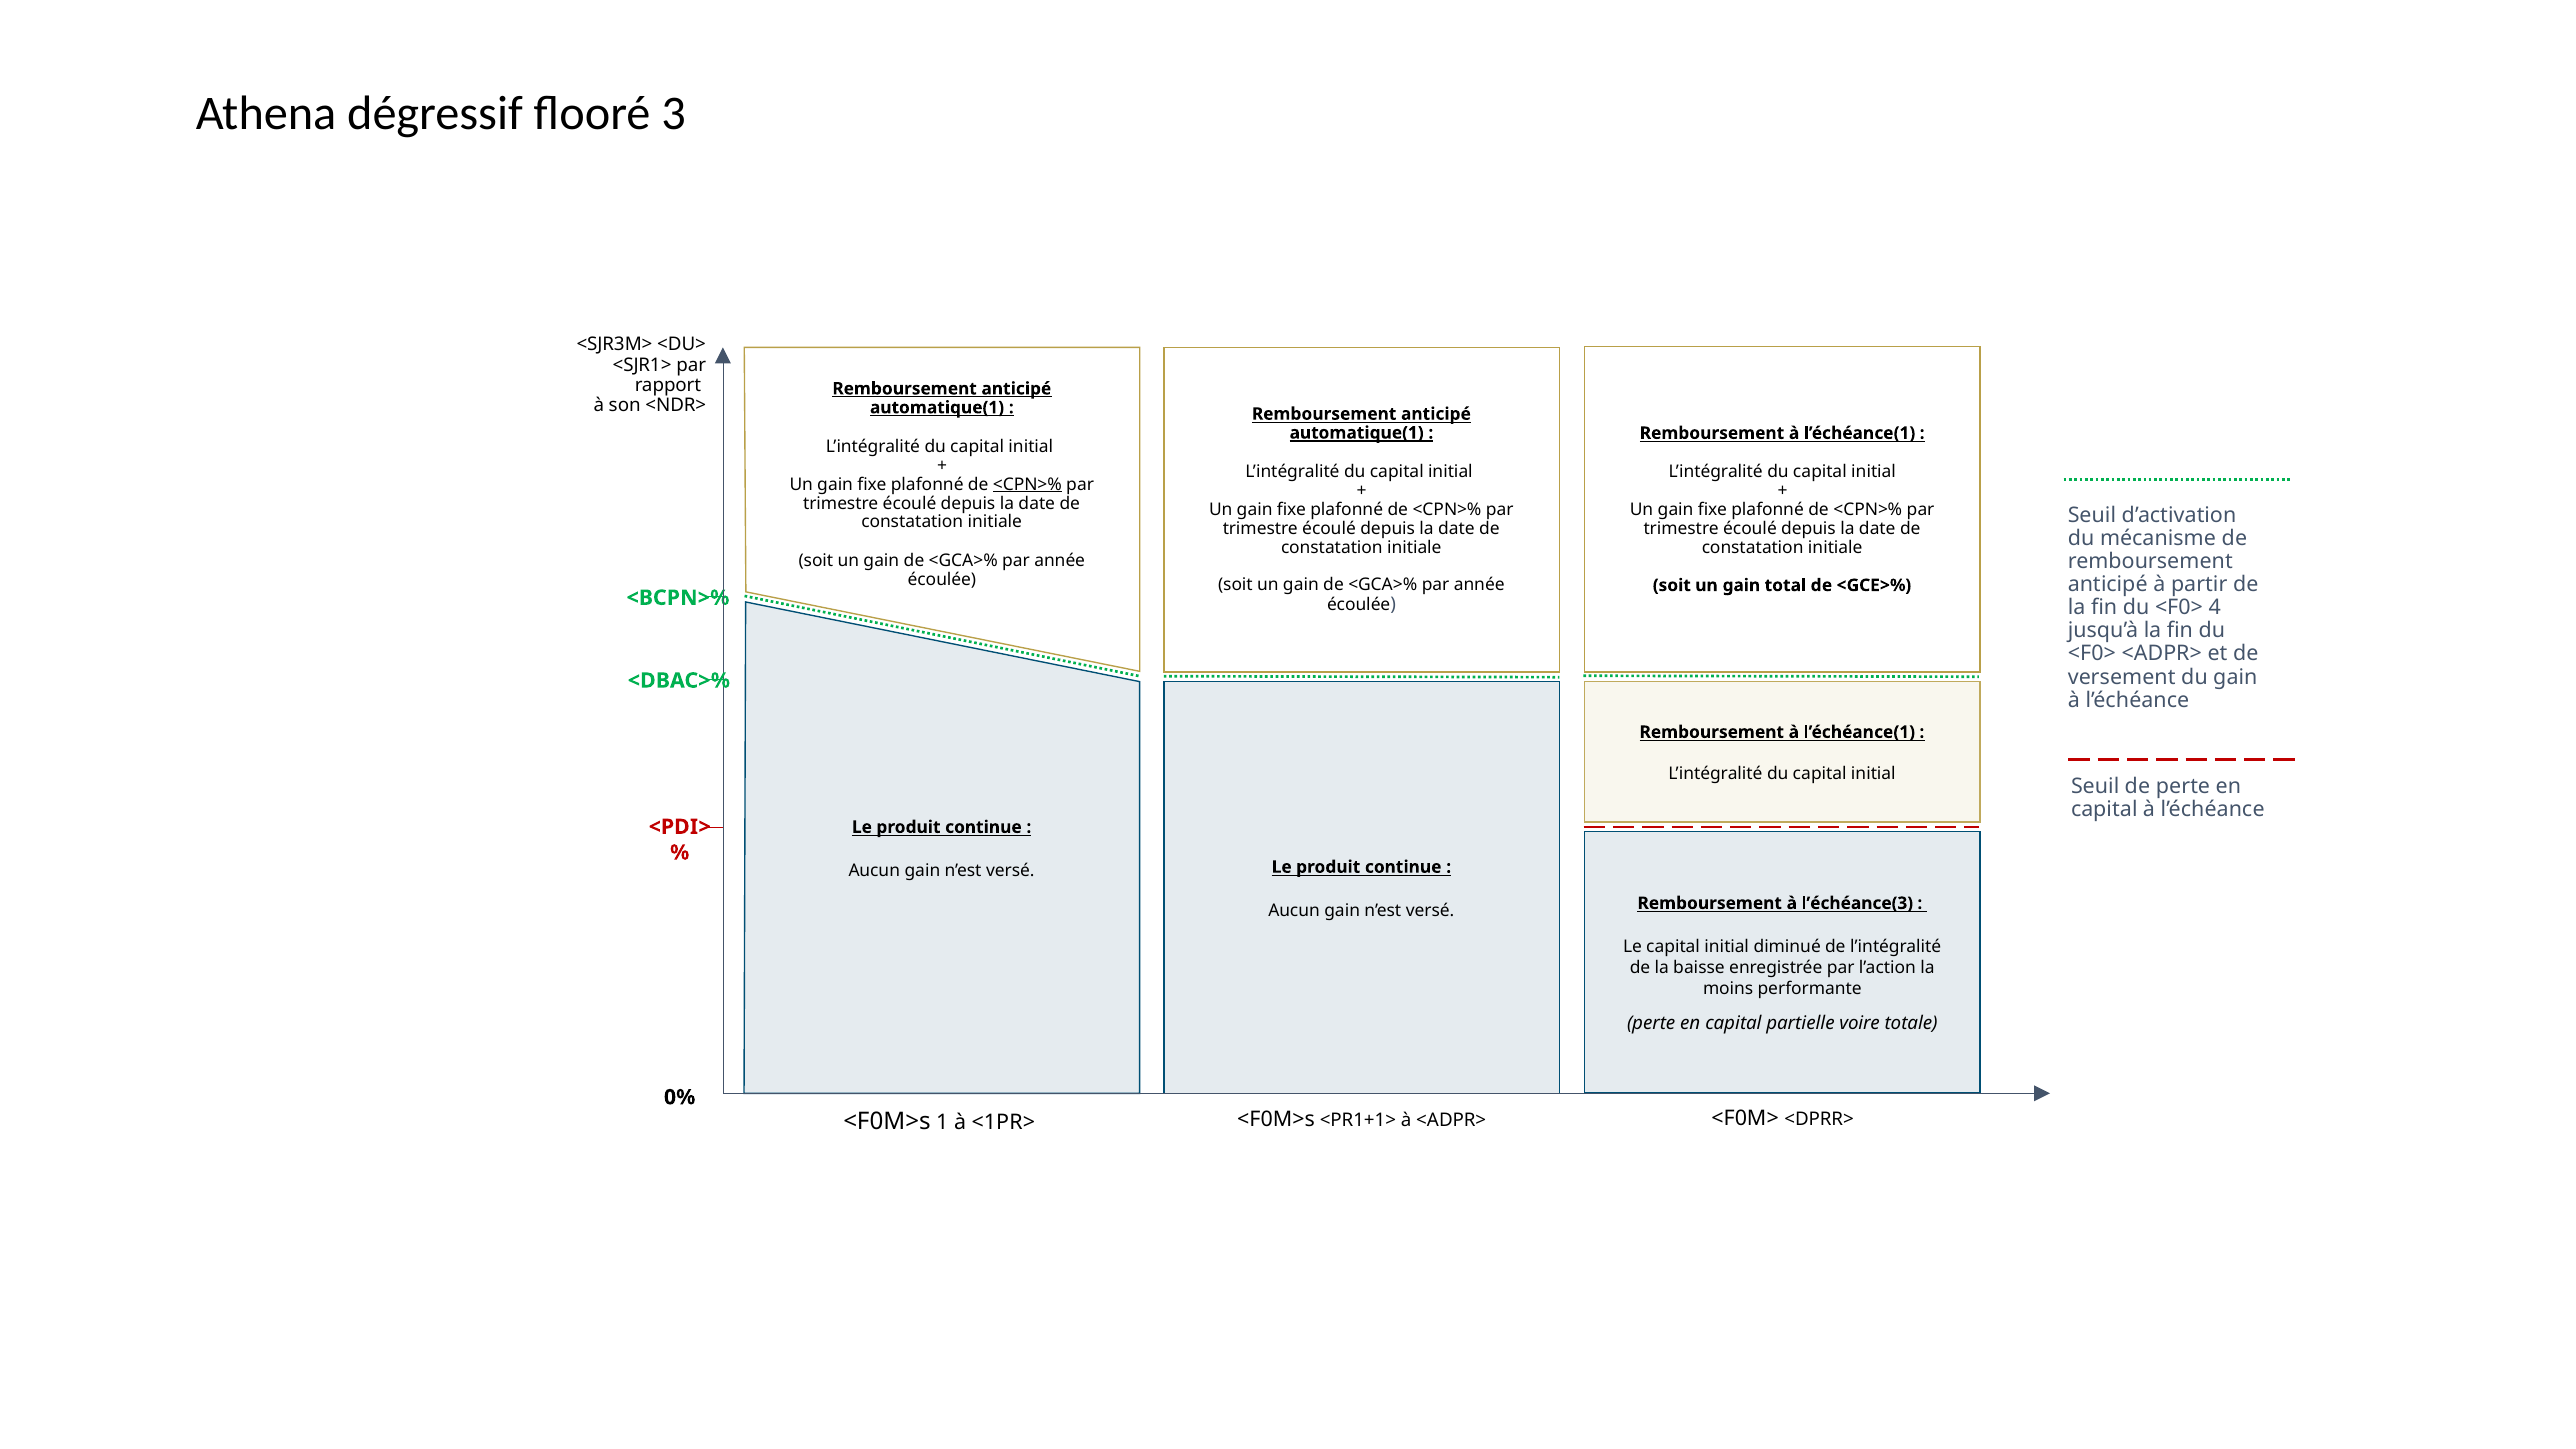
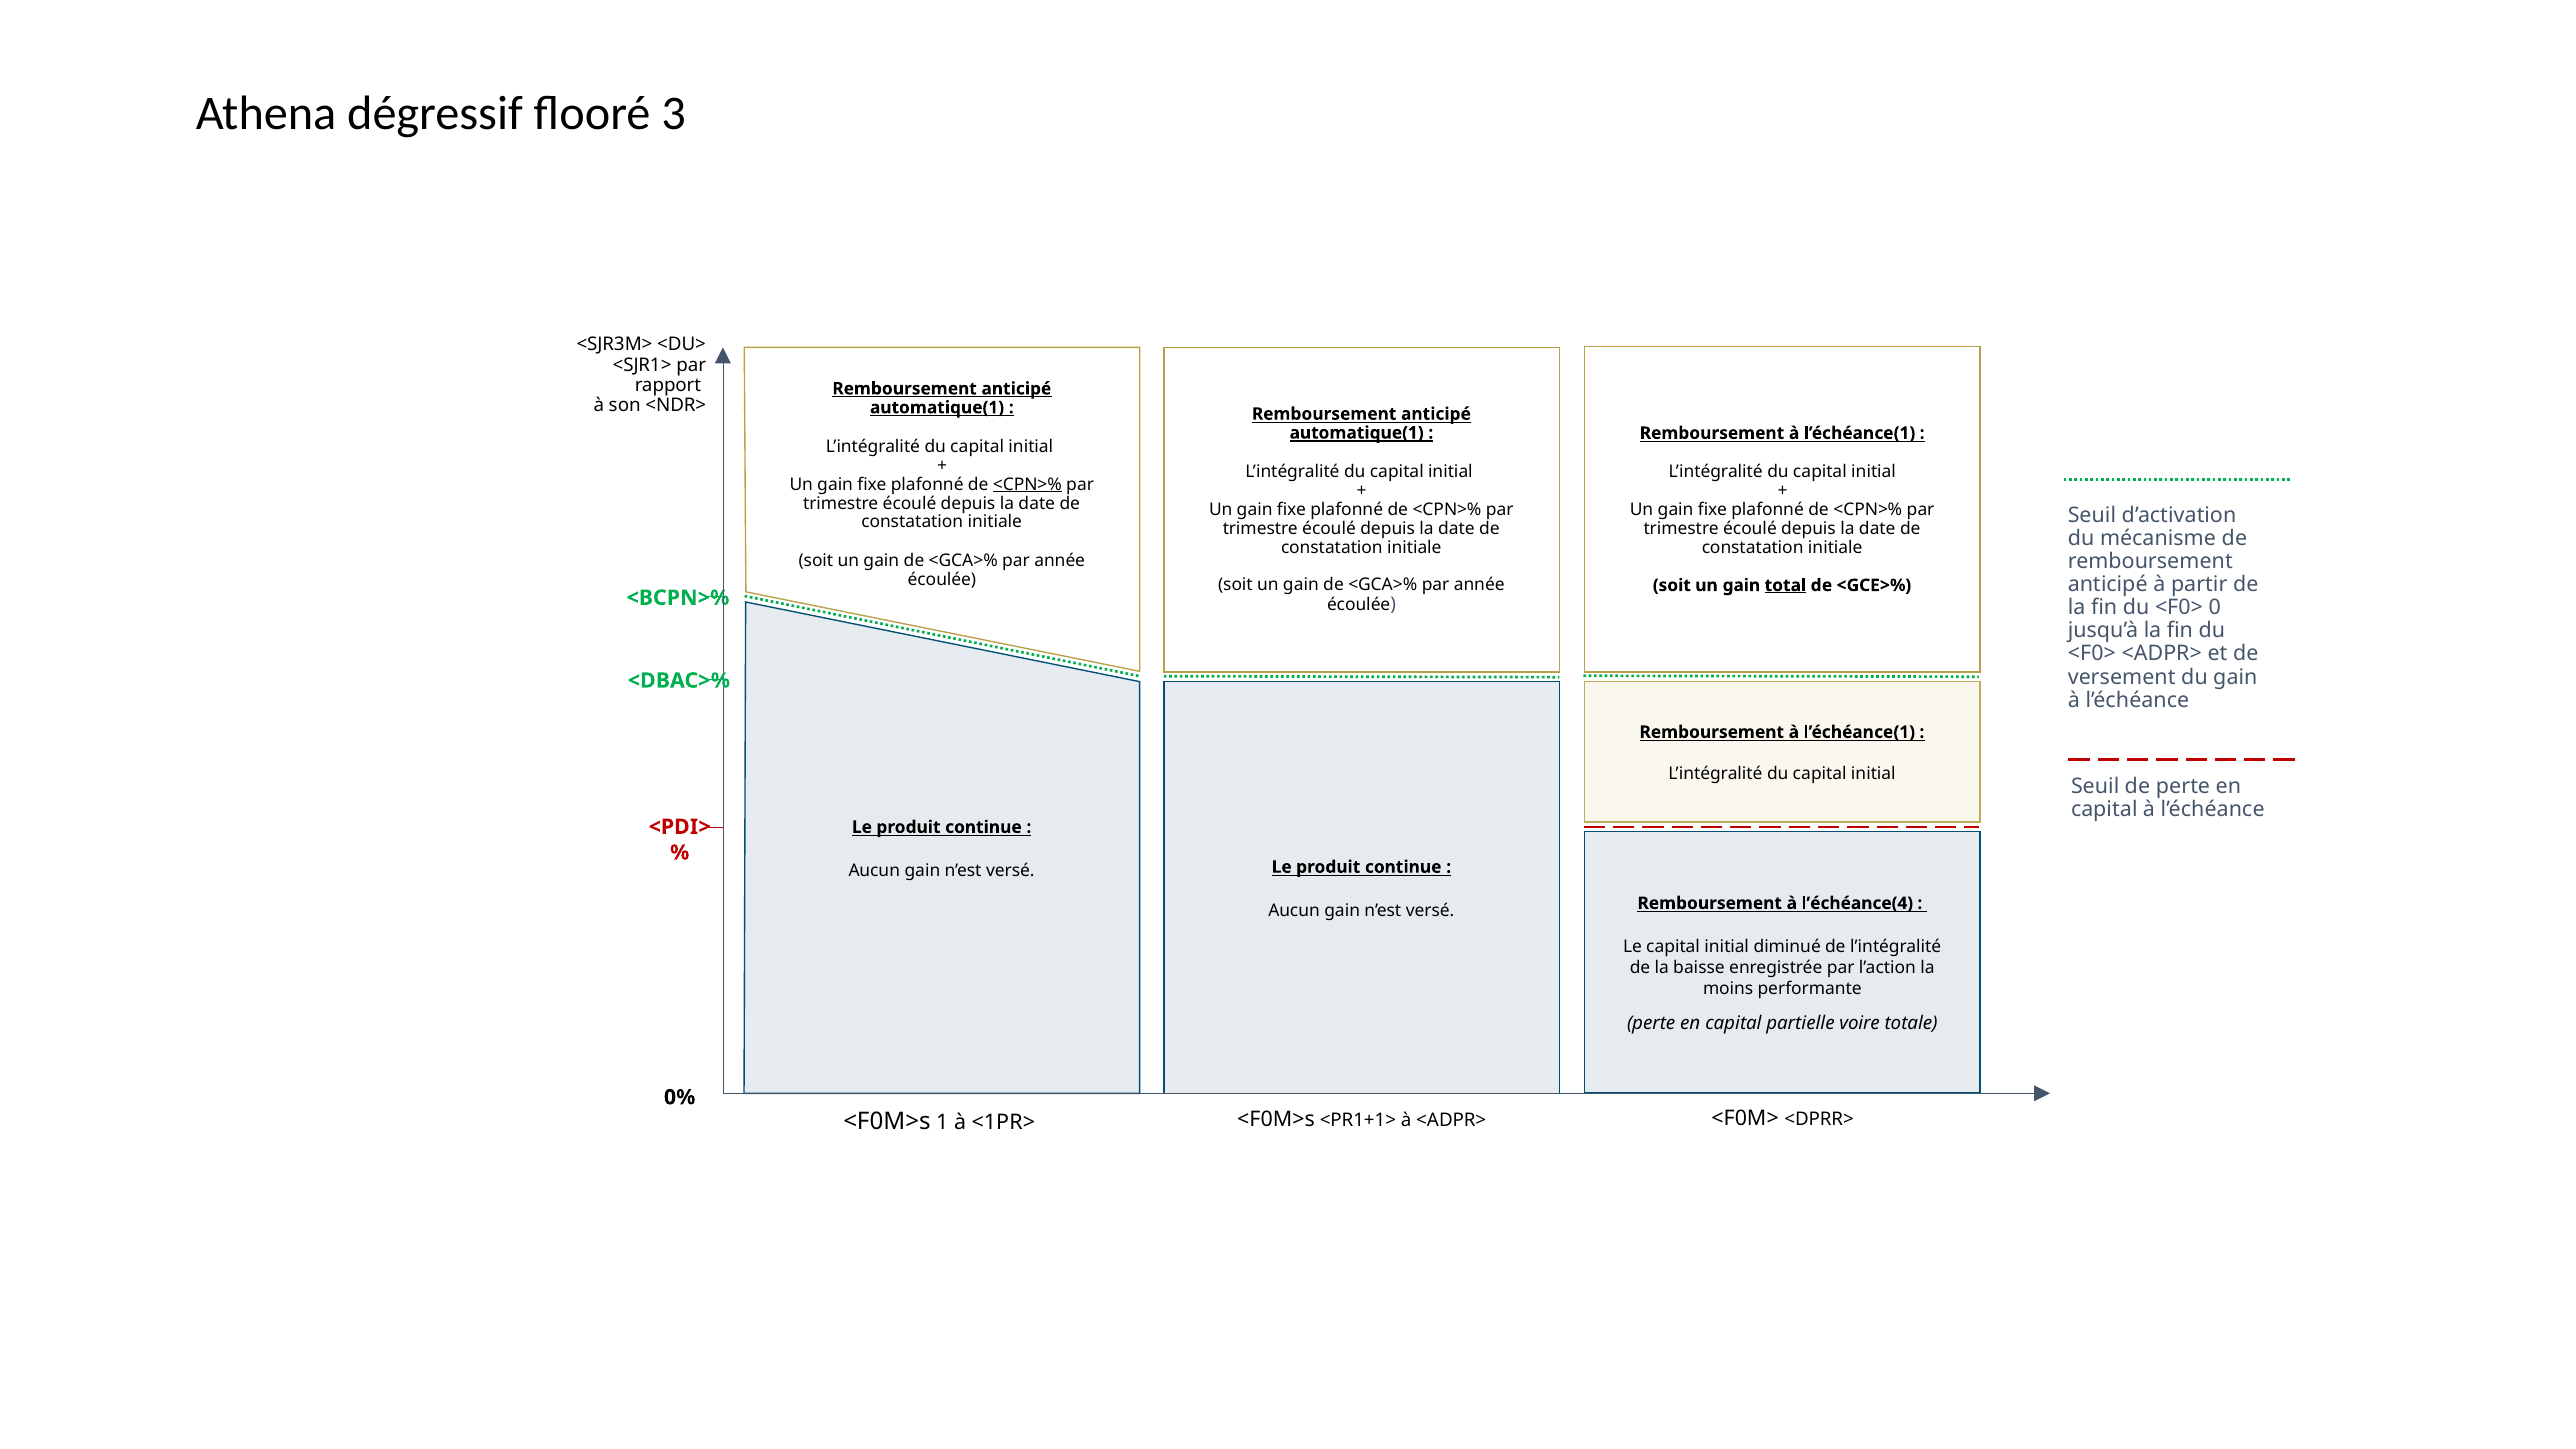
total underline: none -> present (1785, 585)
4: 4 -> 0 (2215, 608)
l’échéance(3: l’échéance(3 -> l’échéance(4 (1857, 903)
